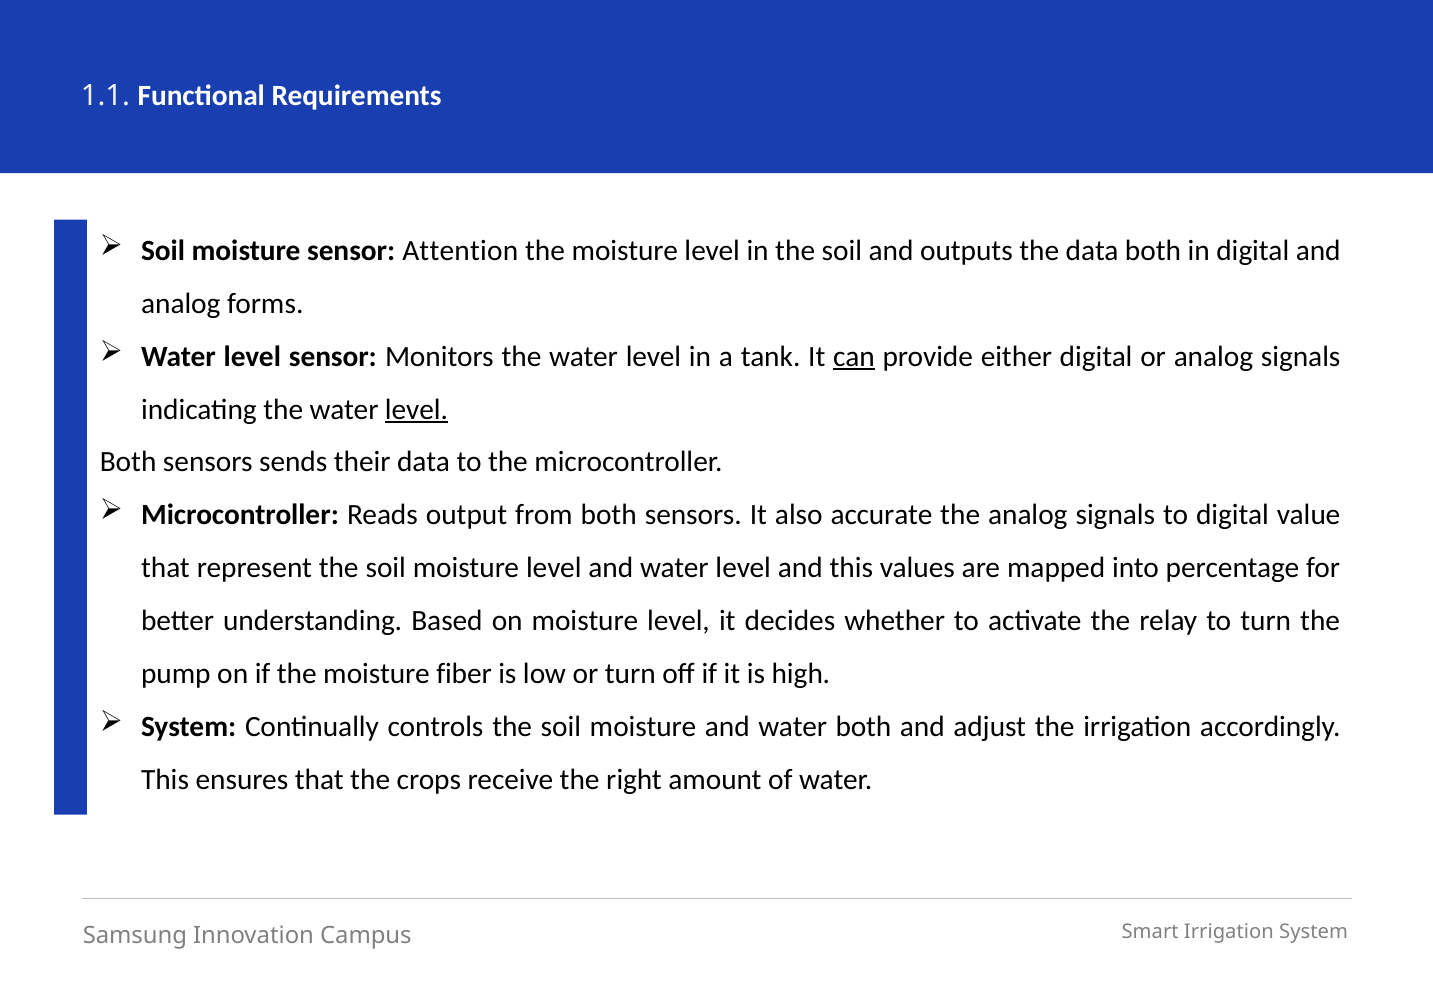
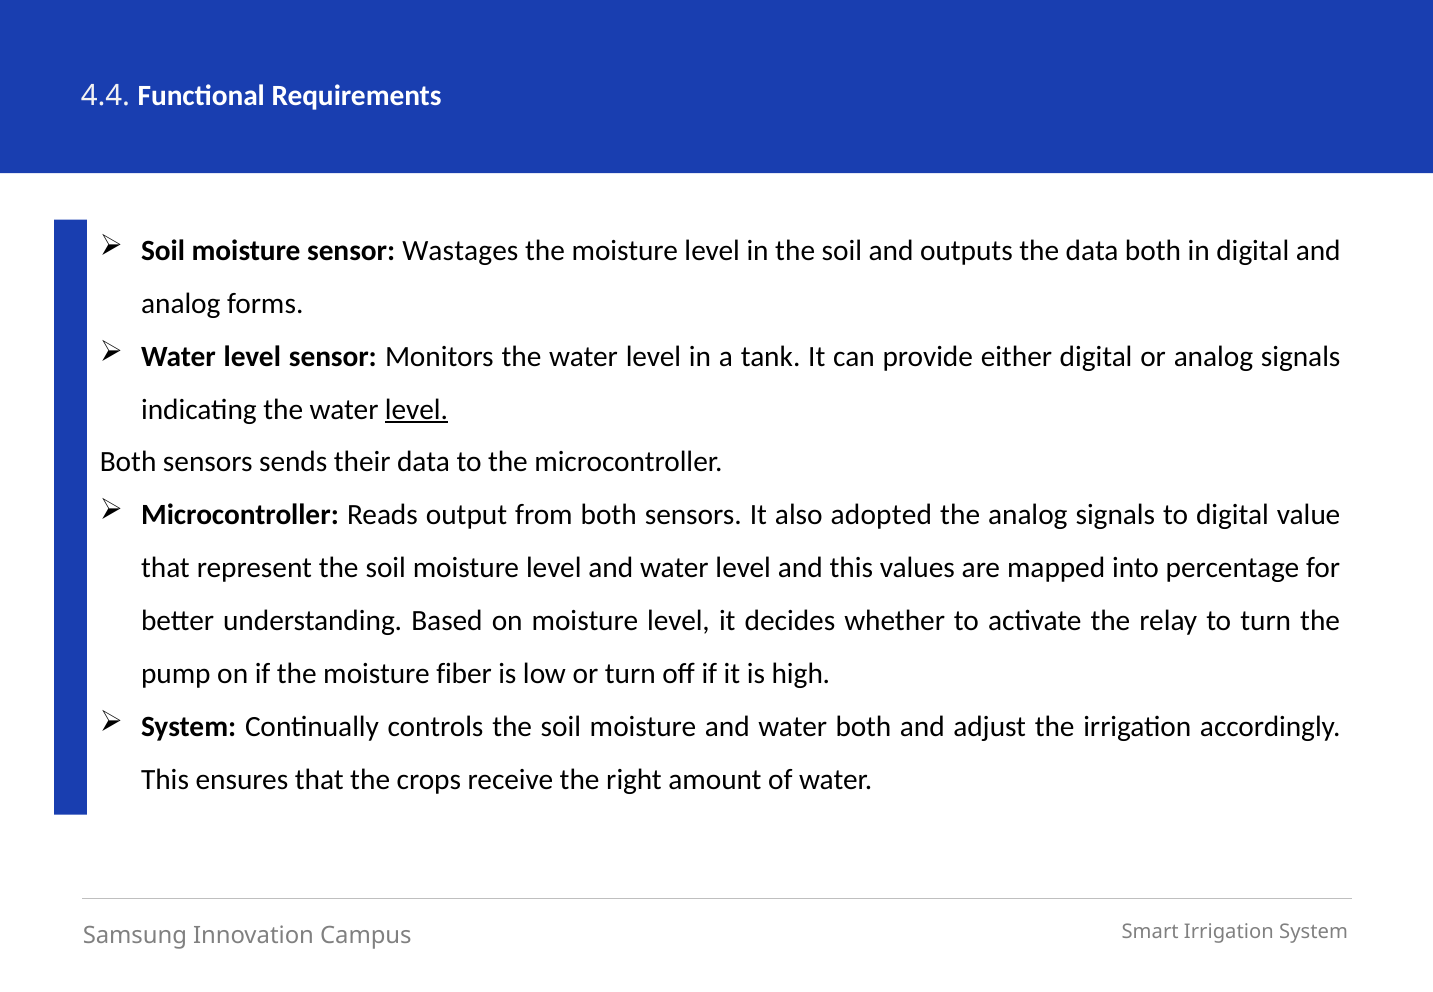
1.1: 1.1 -> 4.4 (105, 96)
Attention: Attention -> Wastages (460, 251)
can underline: present -> none (854, 357)
accurate: accurate -> adopted (881, 515)
